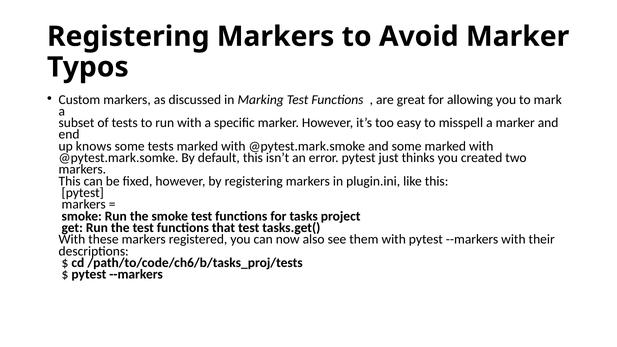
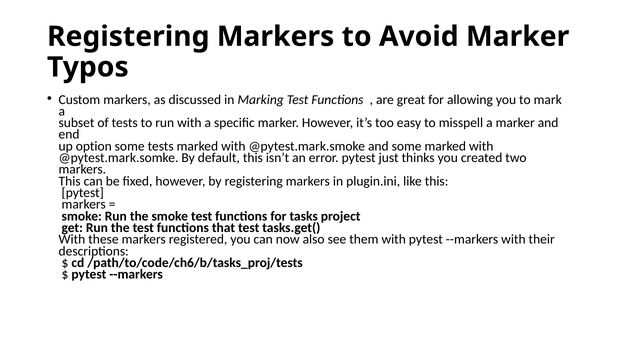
knows: knows -> option (94, 146)
